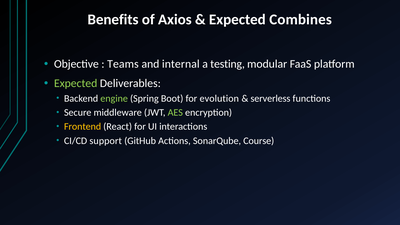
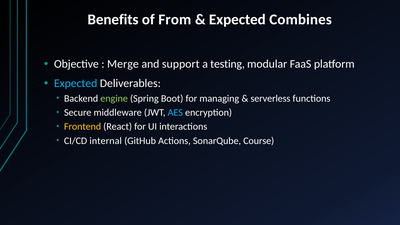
Axios: Axios -> From (175, 20)
Teams: Teams -> Merge (123, 64)
internal: internal -> support (181, 64)
Expected colour: light green -> light blue (76, 83)
evolution: evolution -> managing (219, 98)
AES colour: light green -> light blue (175, 113)
support: support -> internal (106, 141)
